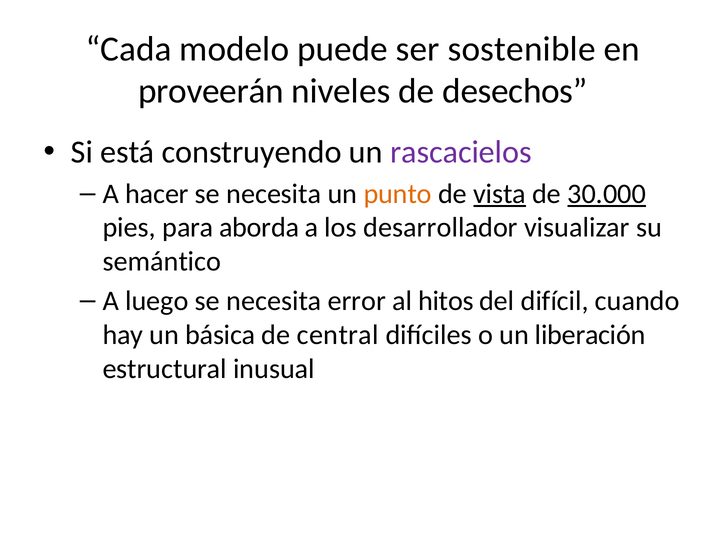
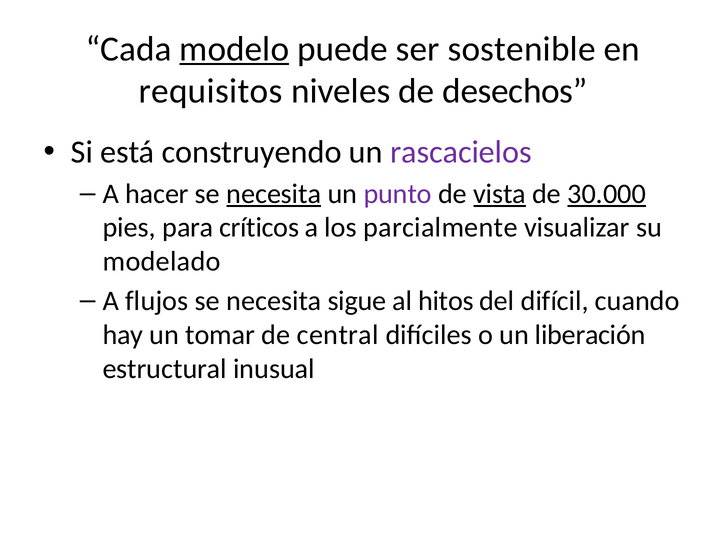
modelo underline: none -> present (234, 49)
proveerán: proveerán -> requisitos (211, 91)
necesita underline: none -> present (274, 194)
punto colour: orange -> purple (398, 194)
aborda: aborda -> críticos (259, 228)
desarrollador: desarrollador -> parcialmente (440, 228)
semántico: semántico -> modelado (162, 262)
luego: luego -> flujos (157, 301)
error: error -> sigue (357, 301)
básica: básica -> tomar (220, 335)
